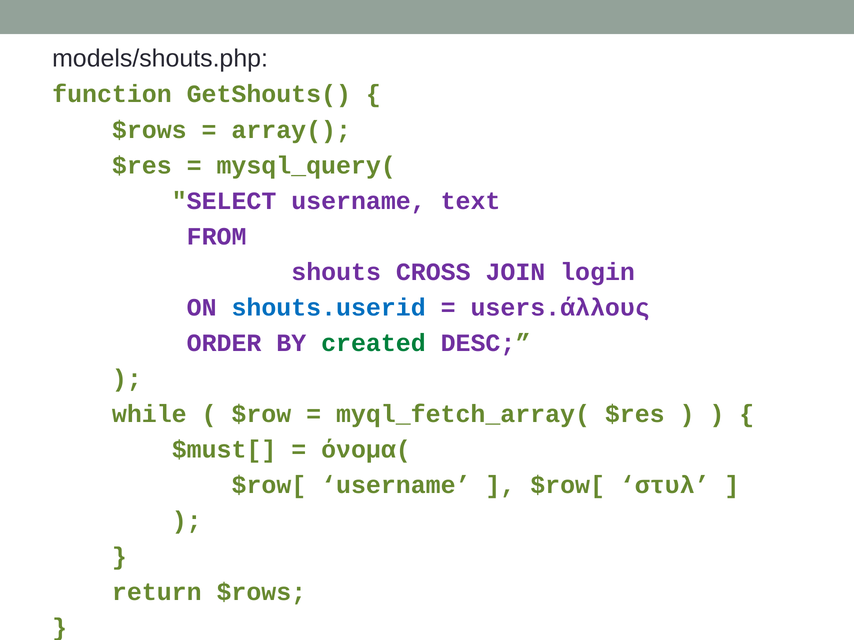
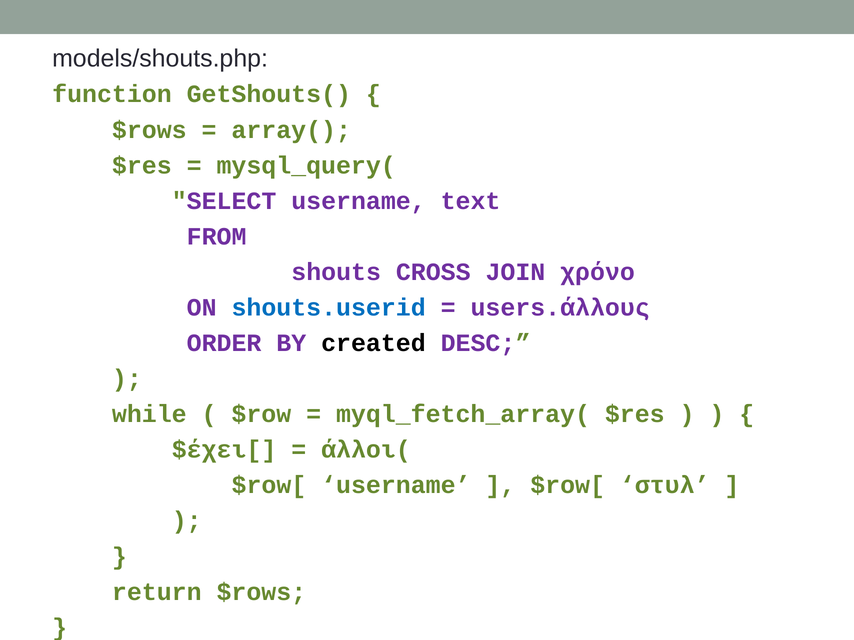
login: login -> χρόνο (598, 272)
created colour: green -> black (373, 343)
$must[: $must[ -> $έχει[ (224, 450)
όνομα(: όνομα( -> άλλοι( (366, 450)
